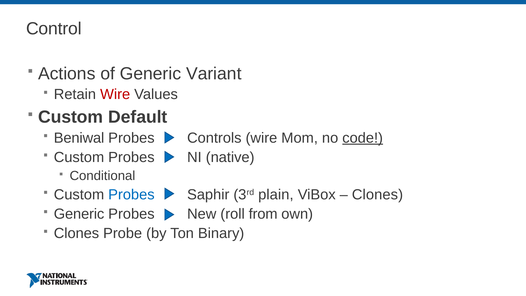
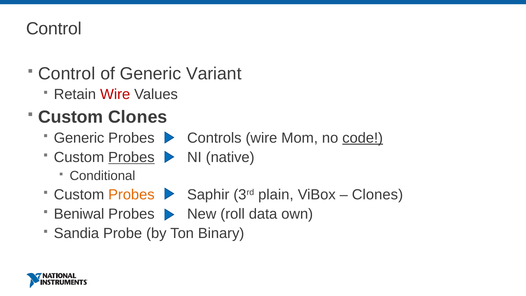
Actions: Actions -> Control (67, 74)
Custom Default: Default -> Clones (138, 117)
Beniwal: Beniwal -> Generic (79, 138)
Probes underline: none -> present (131, 157)
Probes colour: blue -> orange (131, 195)
Generic: Generic -> Beniwal (79, 214)
from: from -> data (263, 214)
Clones: Clones -> Sandia (76, 233)
